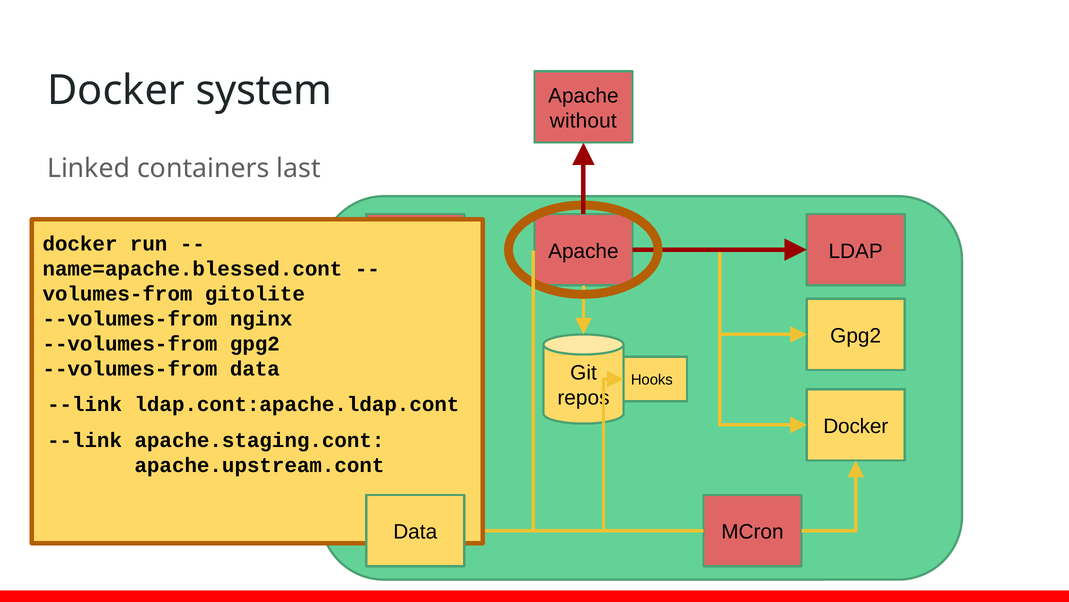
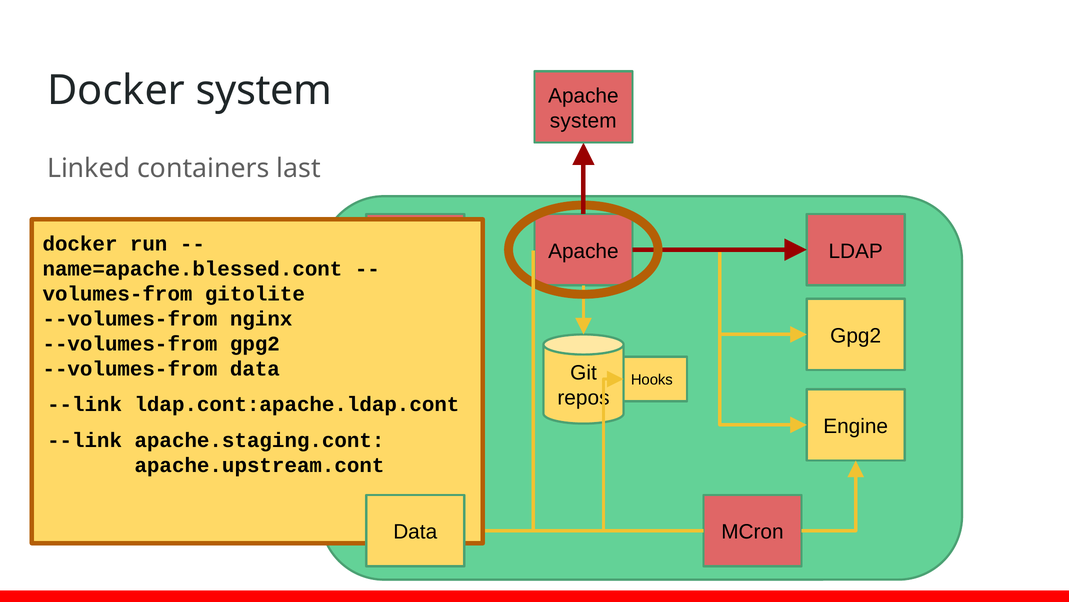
without: without -> system (583, 121)
Docker: Docker -> Engine (856, 426)
